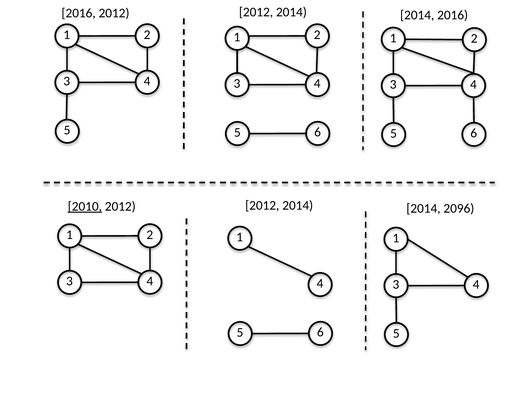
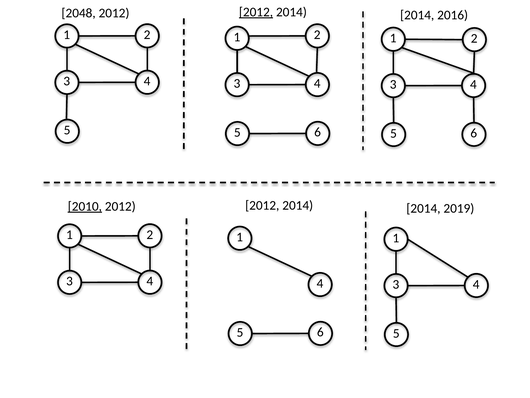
2016: 2016 -> 2048 (79, 13)
2012 underline: none -> present (256, 12)
2096: 2096 -> 2019 (459, 208)
